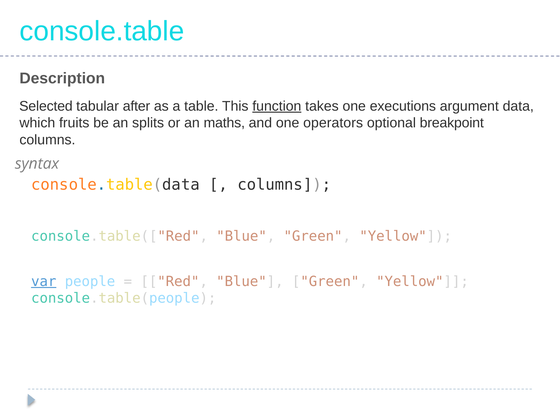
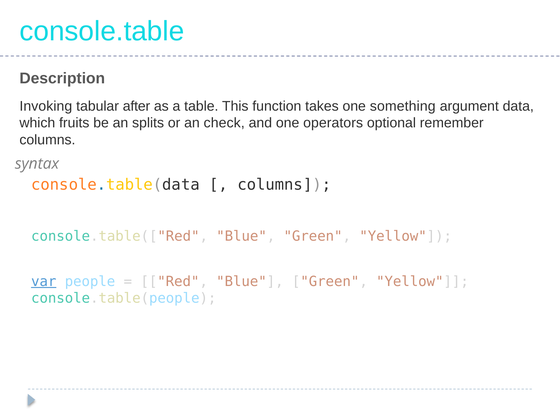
Selected: Selected -> Invoking (46, 106)
function underline: present -> none (277, 106)
executions: executions -> something (403, 106)
maths: maths -> check (224, 123)
breakpoint: breakpoint -> remember (452, 123)
